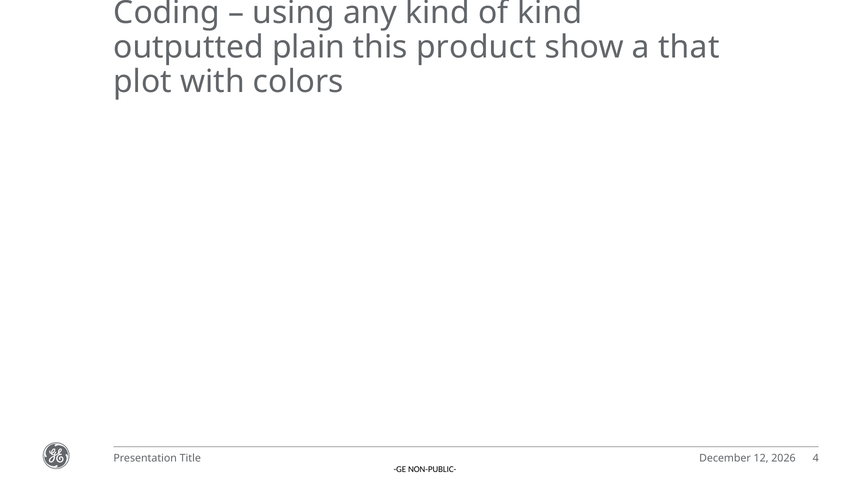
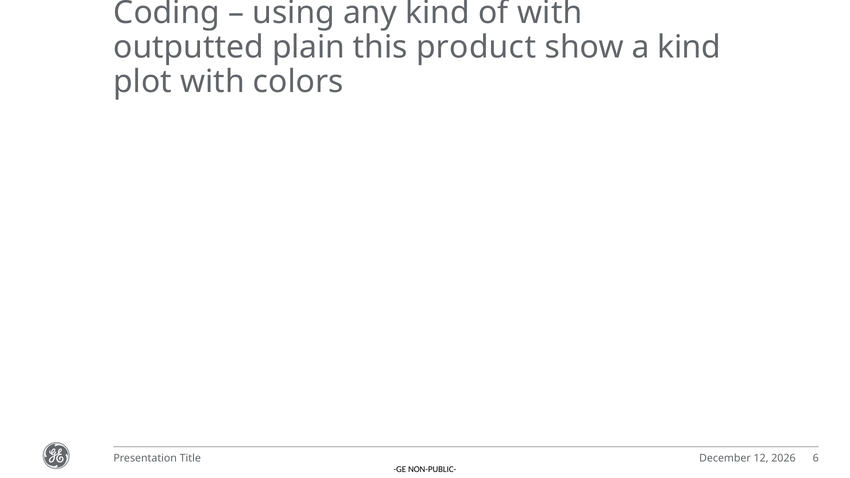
of kind: kind -> with (550, 13)
a that: that -> kind (689, 47)
4: 4 -> 6 (816, 459)
